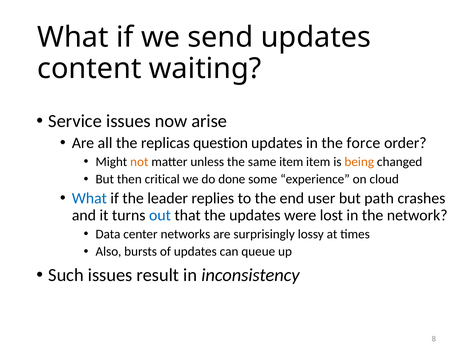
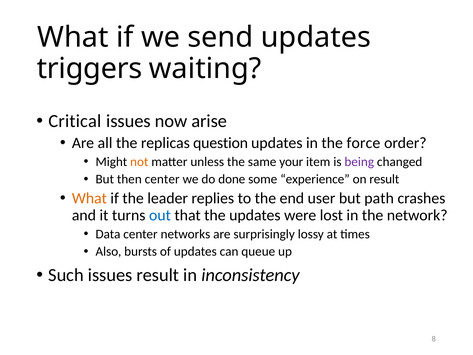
content: content -> triggers (89, 69)
Service: Service -> Critical (75, 121)
same item: item -> your (291, 162)
being colour: orange -> purple (359, 162)
then critical: critical -> center (162, 179)
on cloud: cloud -> result (384, 179)
What colour: blue -> orange (89, 198)
